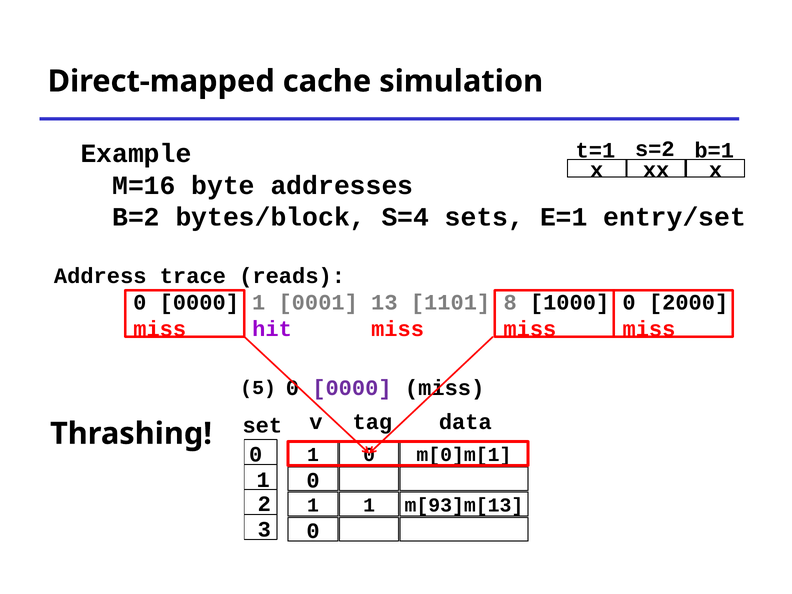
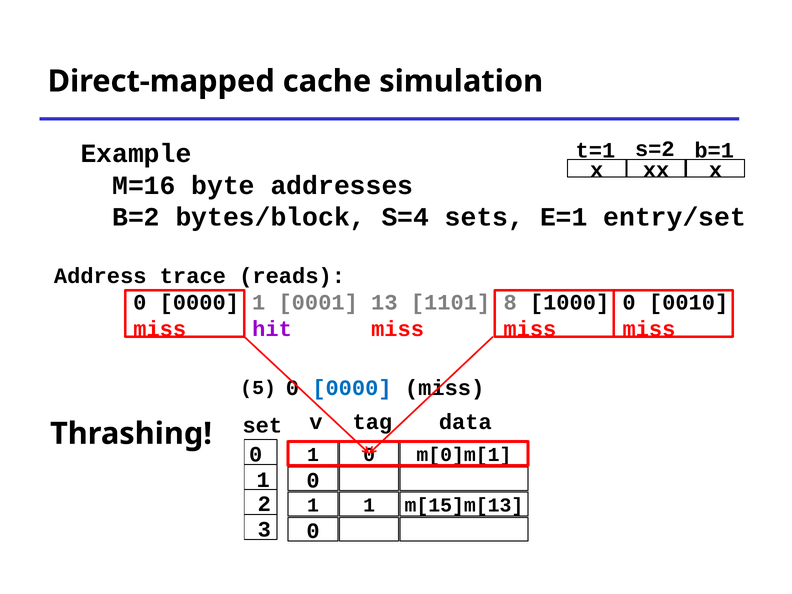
2000: 2000 -> 0010 (689, 302)
0000 colour: purple -> blue (352, 388)
m[93]m[13: m[93]m[13 -> m[15]m[13 (464, 505)
